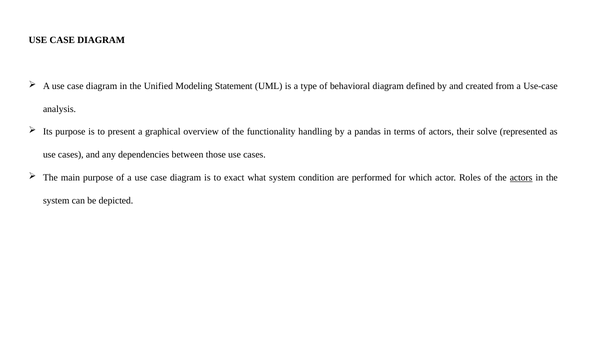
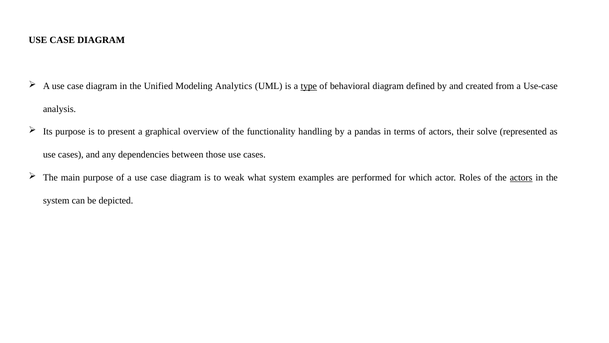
Statement: Statement -> Analytics (234, 86)
type underline: none -> present (309, 86)
exact: exact -> weak (234, 177)
condition: condition -> examples (316, 177)
